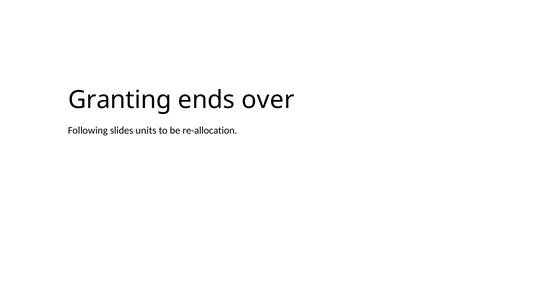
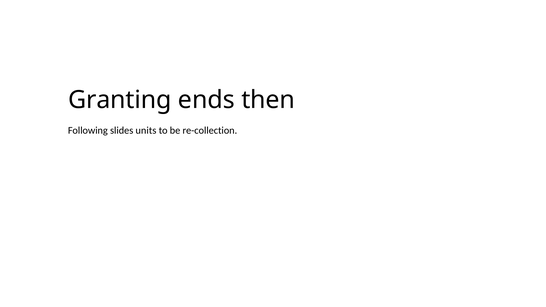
over: over -> then (268, 100)
re-allocation: re-allocation -> re-collection (210, 130)
